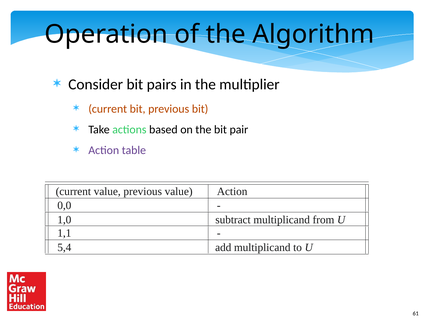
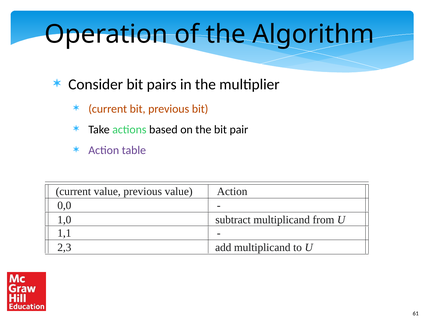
5,4: 5,4 -> 2,3 (64, 247)
